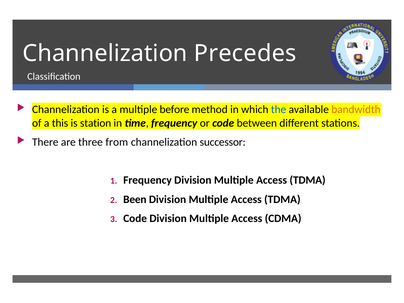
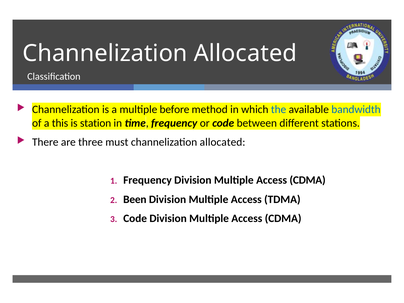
Precedes: Precedes -> Allocated (245, 53)
bandwidth colour: orange -> blue (356, 110)
from: from -> must (117, 142)
successor: successor -> allocated (223, 142)
TDMA: TDMA -> CDMA (308, 180)
